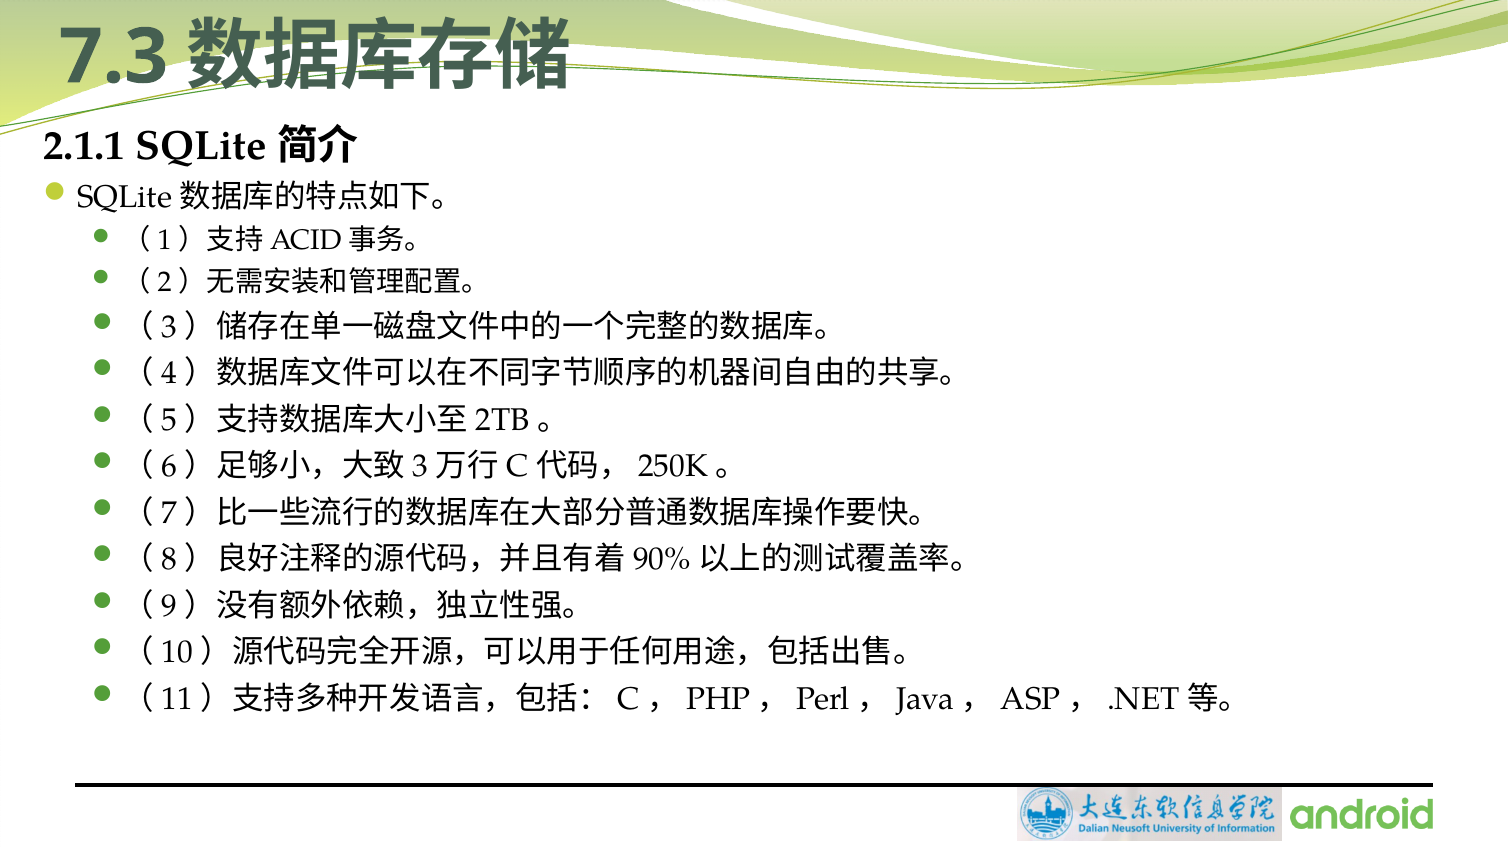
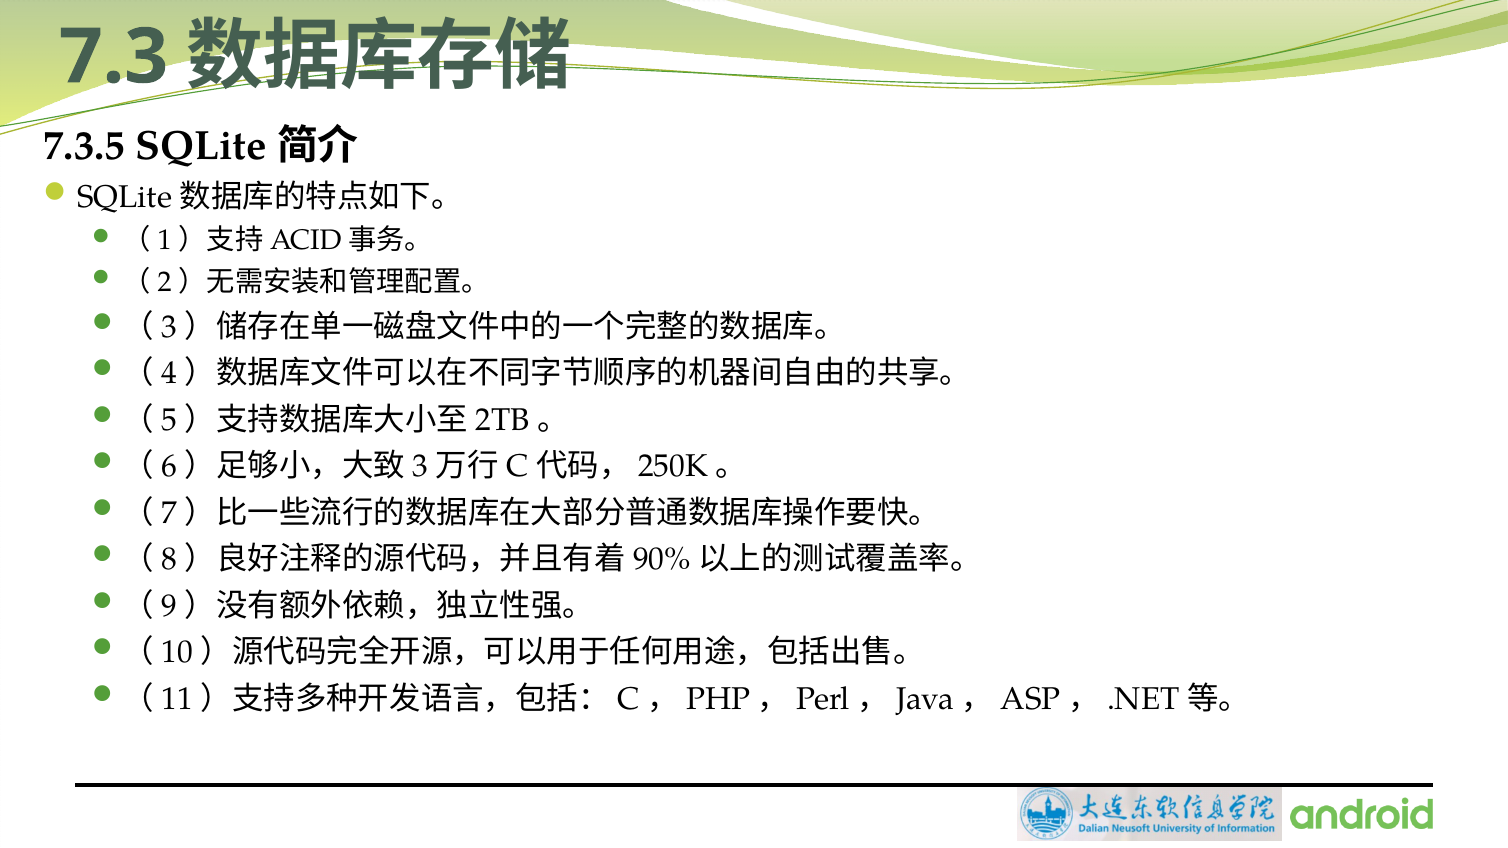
2.1.1: 2.1.1 -> 7.3.5 (84, 146)
